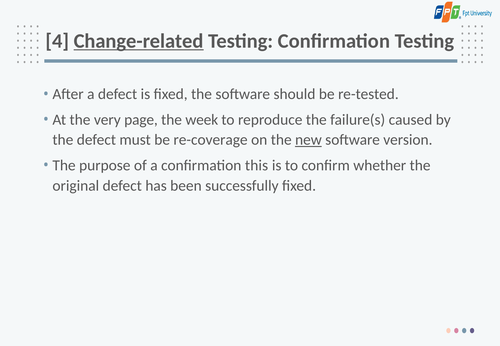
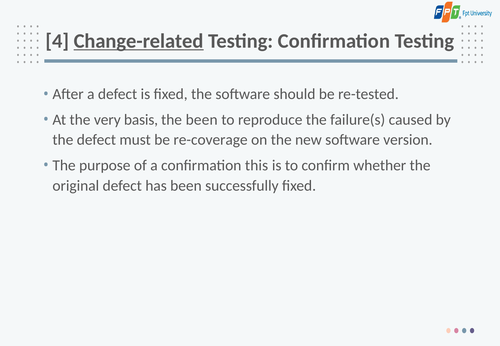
page: page -> basis (141, 120)
the week: week -> been (202, 120)
new underline: present -> none (308, 140)
